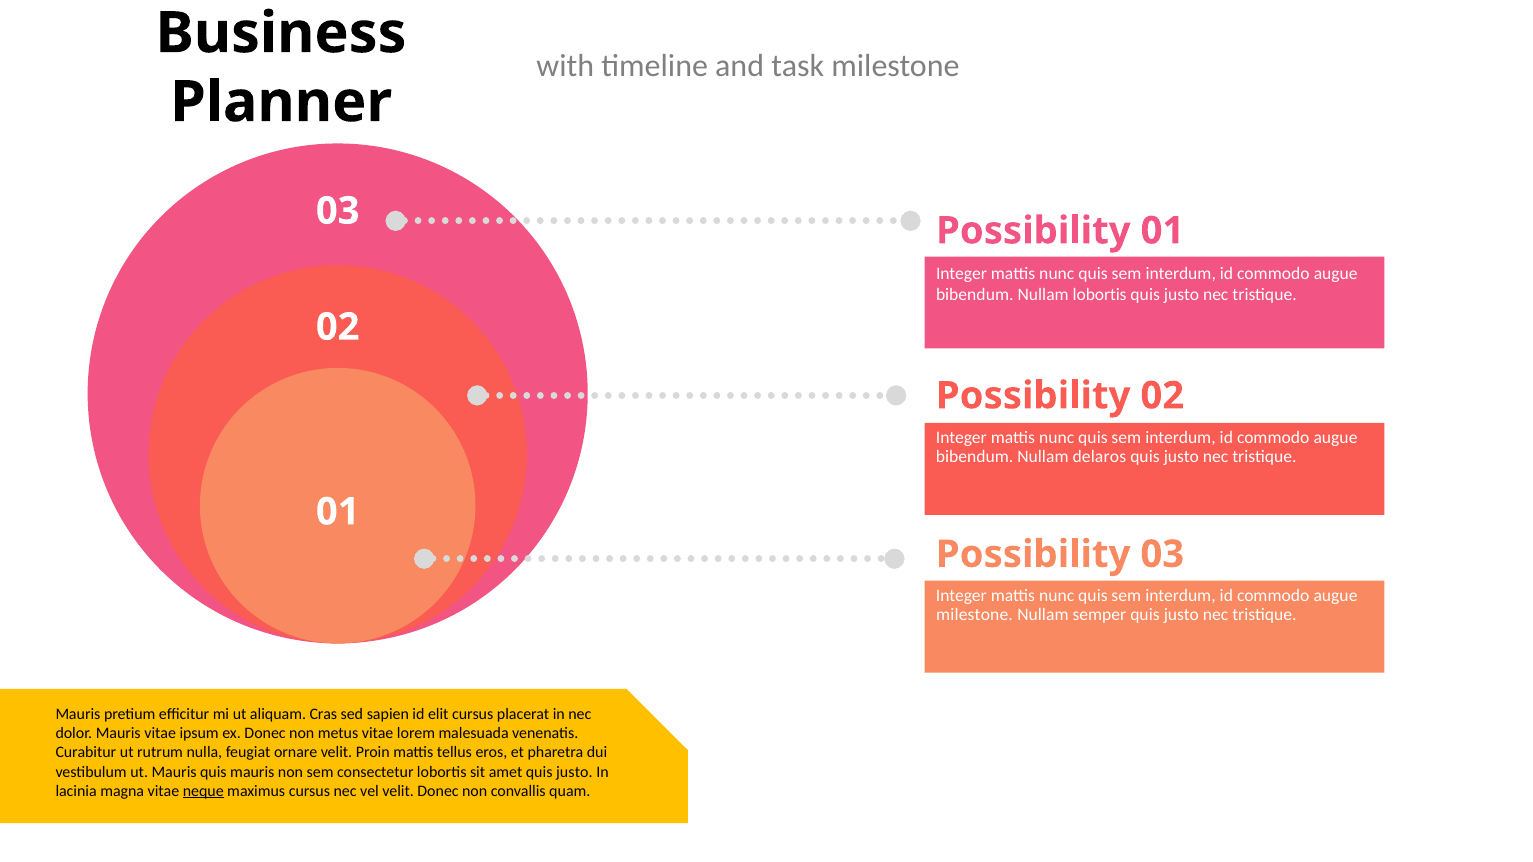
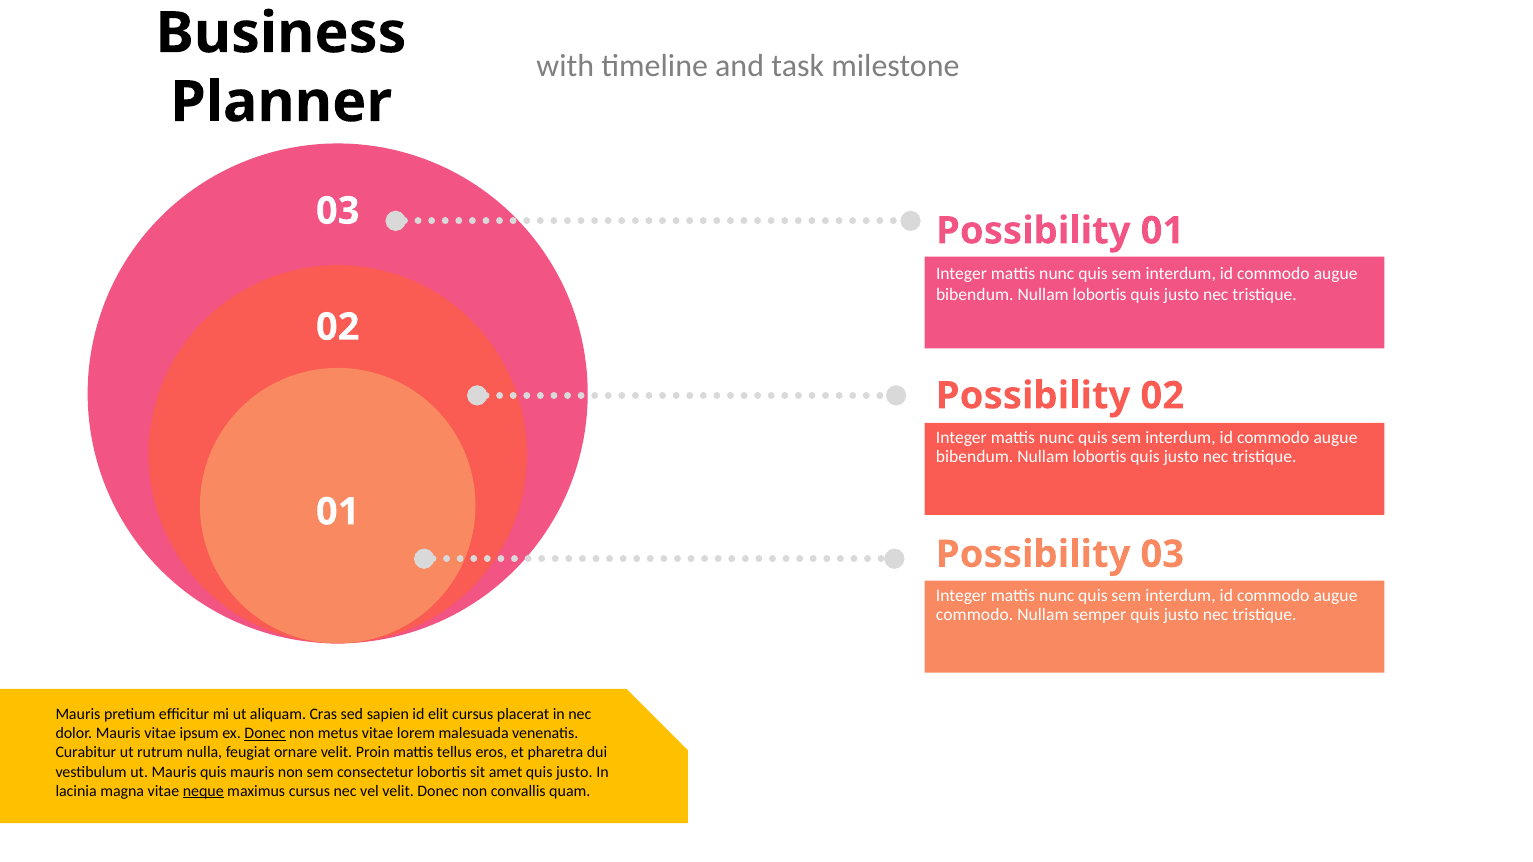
delaros: delaros -> lobortis (1099, 457)
milestone: milestone -> commodo (975, 615)
Donec underline: none -> present (265, 734)
